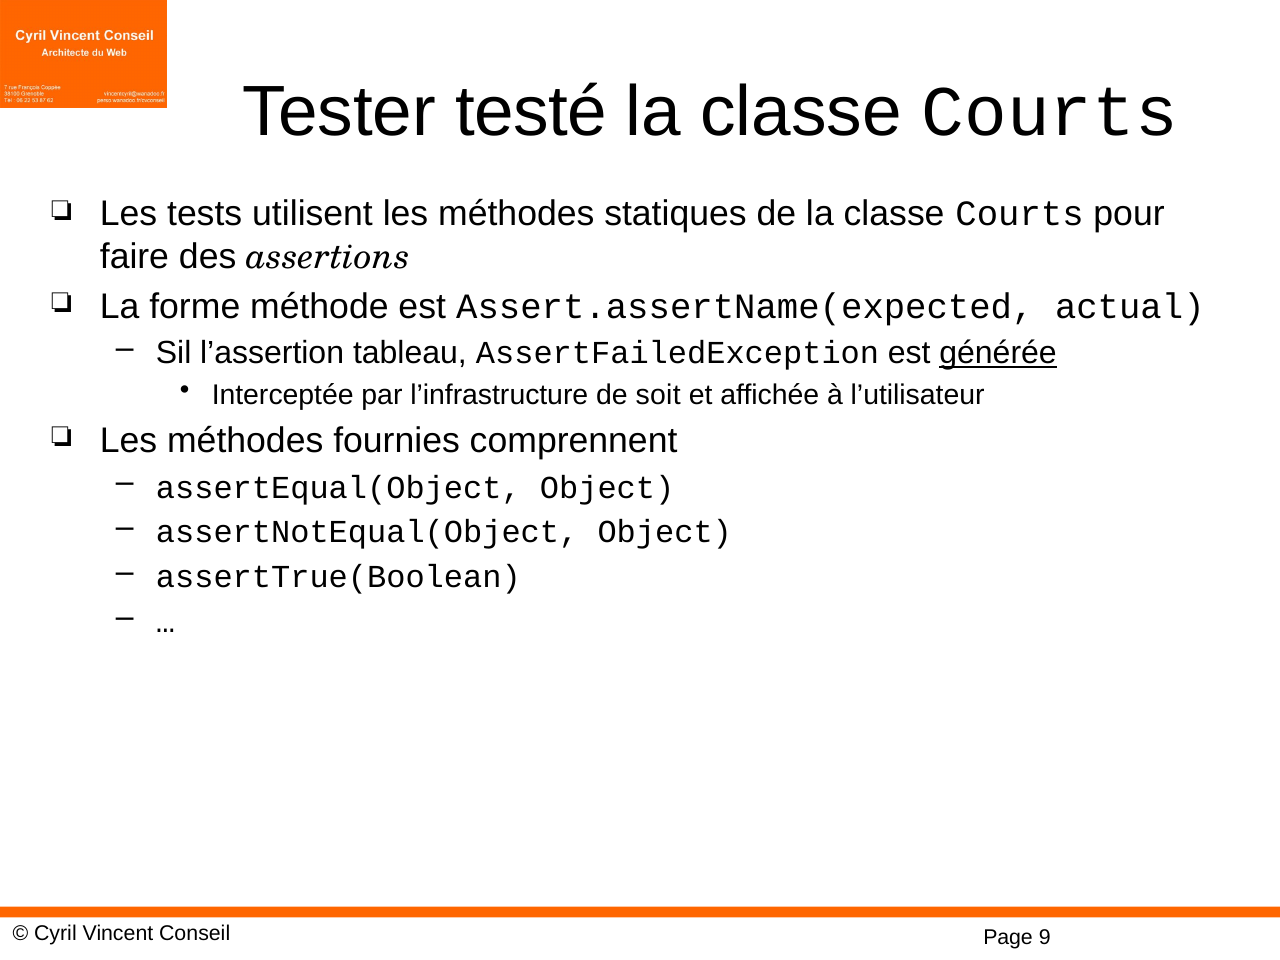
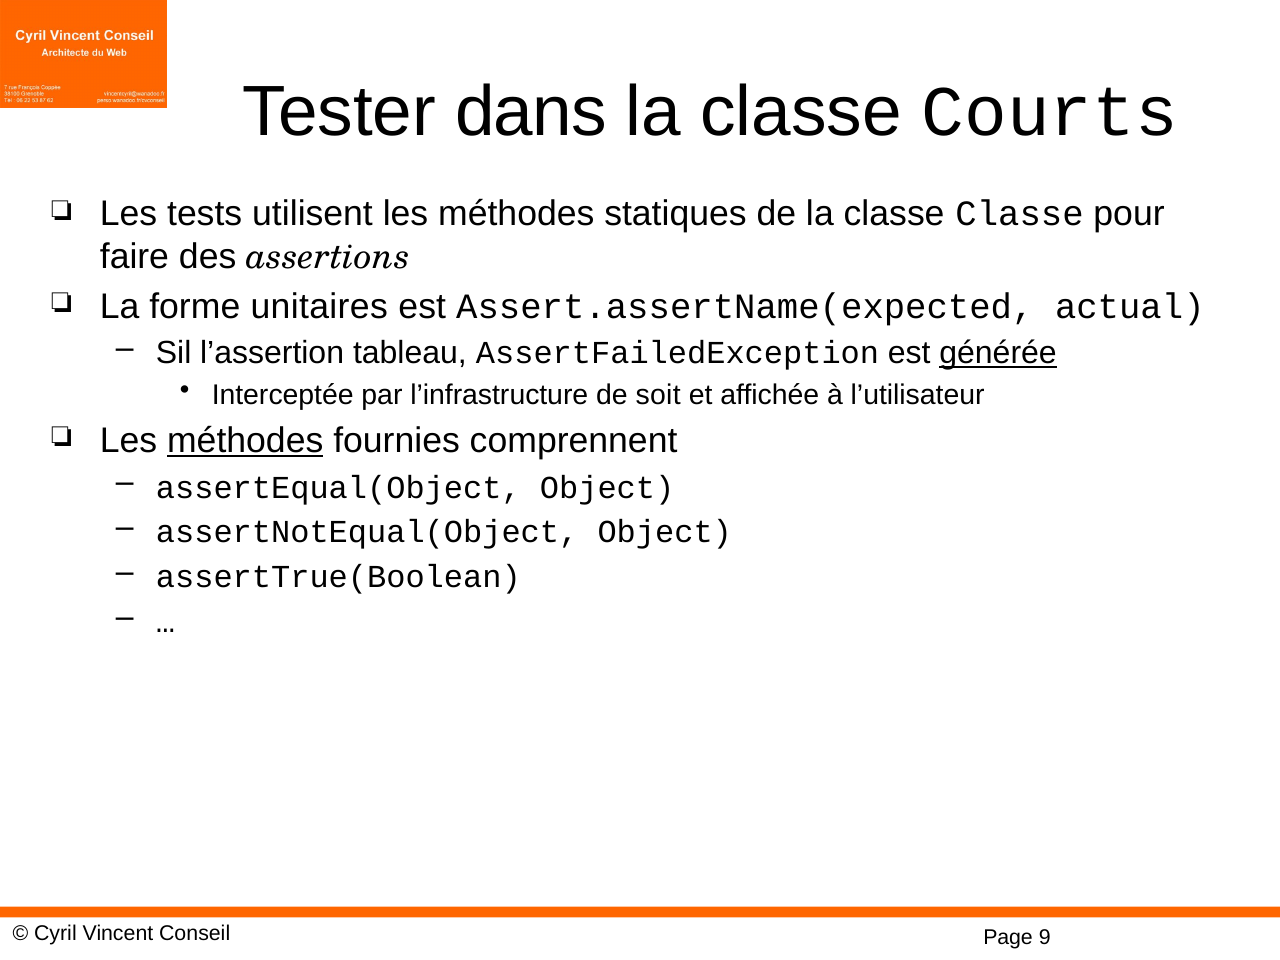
testé: testé -> dans (531, 112)
de la classe Courts: Courts -> Classe (1020, 214)
méthode: méthode -> unitaires (319, 306)
méthodes underline: none -> present (245, 441)
